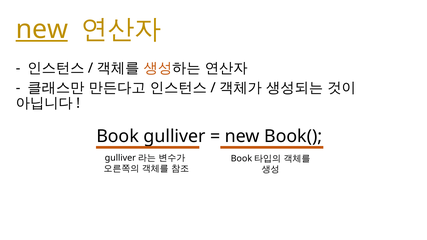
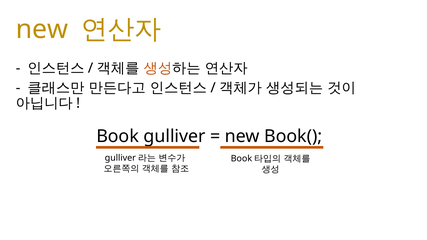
new underline: present -> none (42, 29)
